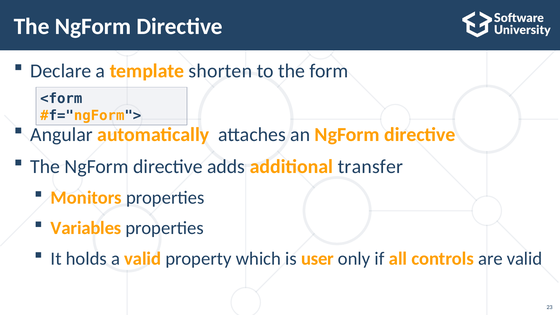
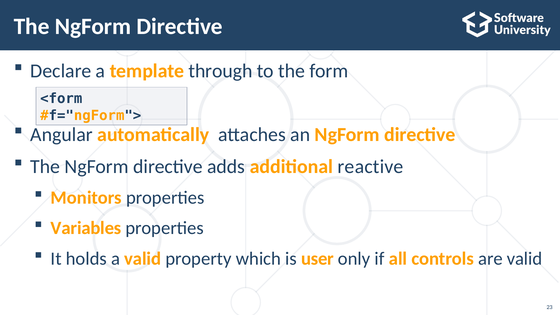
shorten: shorten -> through (220, 71)
transfer: transfer -> reactive (370, 166)
